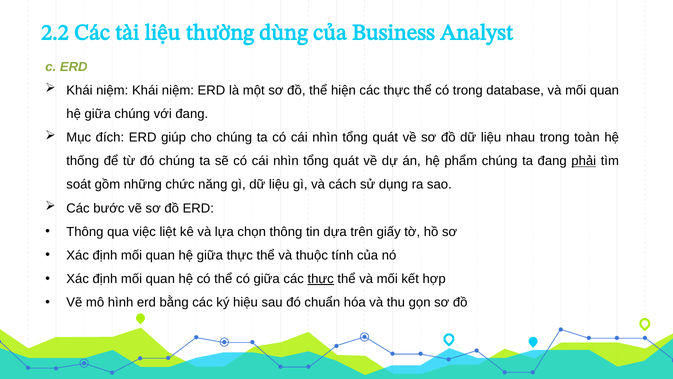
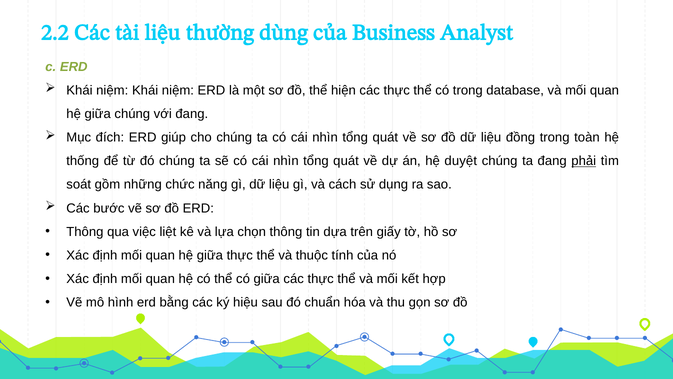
nhau: nhau -> đồng (521, 137)
phẩm: phẩm -> duyệt (461, 161)
thực underline: present -> none (321, 279)
